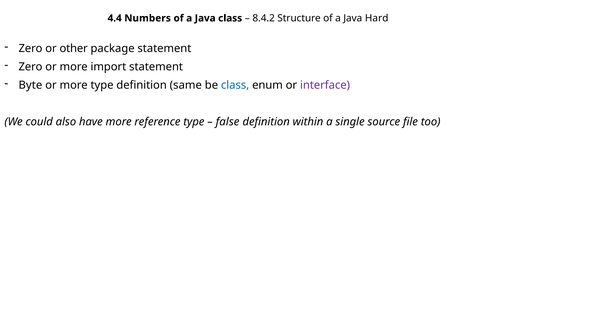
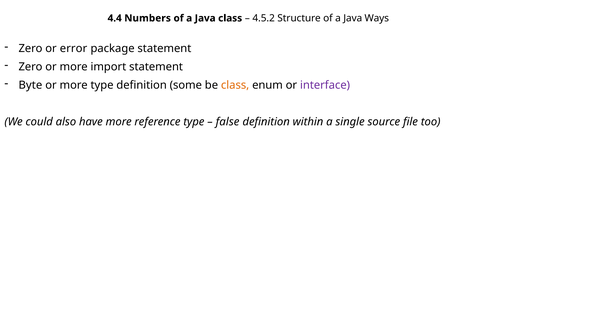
8.4.2: 8.4.2 -> 4.5.2 (264, 18)
Hard: Hard -> Ways (377, 18)
other: other -> error (74, 48)
same: same -> some (186, 85)
class colour: blue -> orange (235, 85)
